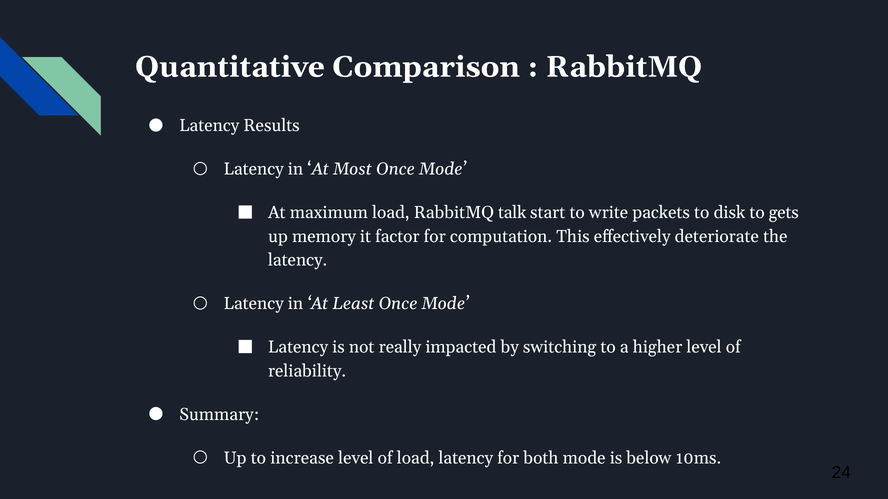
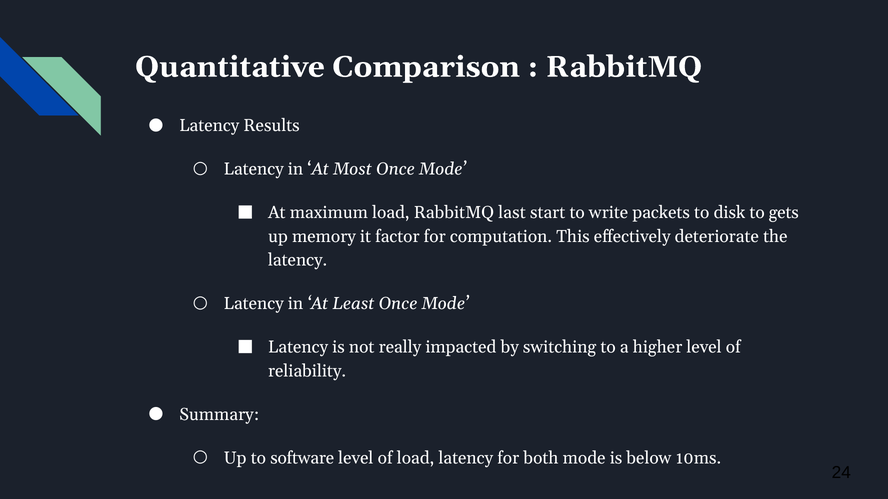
talk: talk -> last (512, 213)
increase: increase -> software (302, 458)
